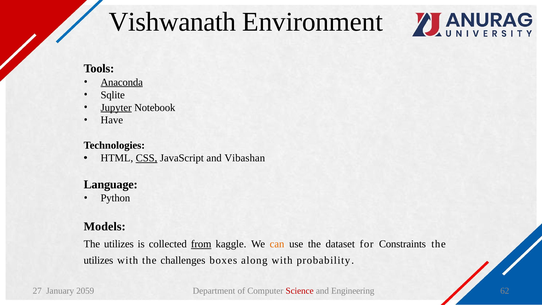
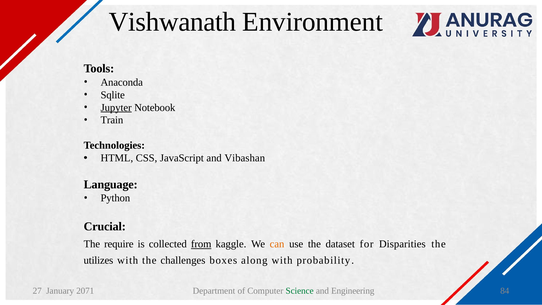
Anaconda underline: present -> none (122, 82)
Have: Have -> Train (112, 120)
CSS underline: present -> none (147, 158)
Models: Models -> Crucial (105, 226)
utilizes: utilizes -> require (119, 244)
Constraints: Constraints -> Disparities (402, 244)
2059: 2059 -> 2071 (85, 291)
Science colour: red -> green (300, 291)
62: 62 -> 84 (505, 291)
